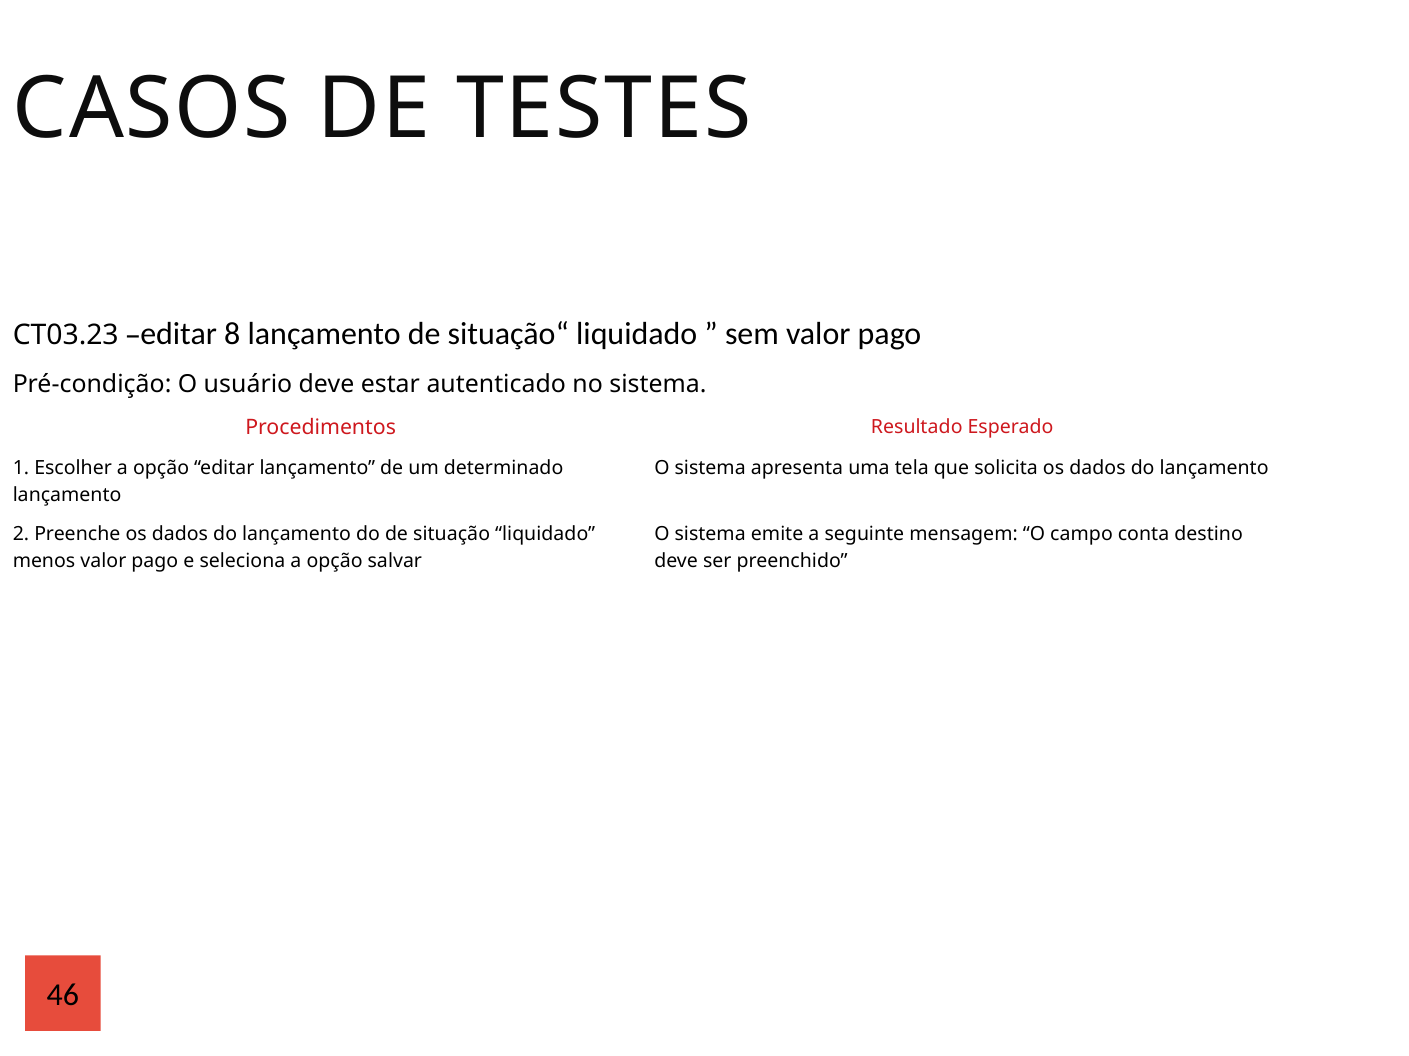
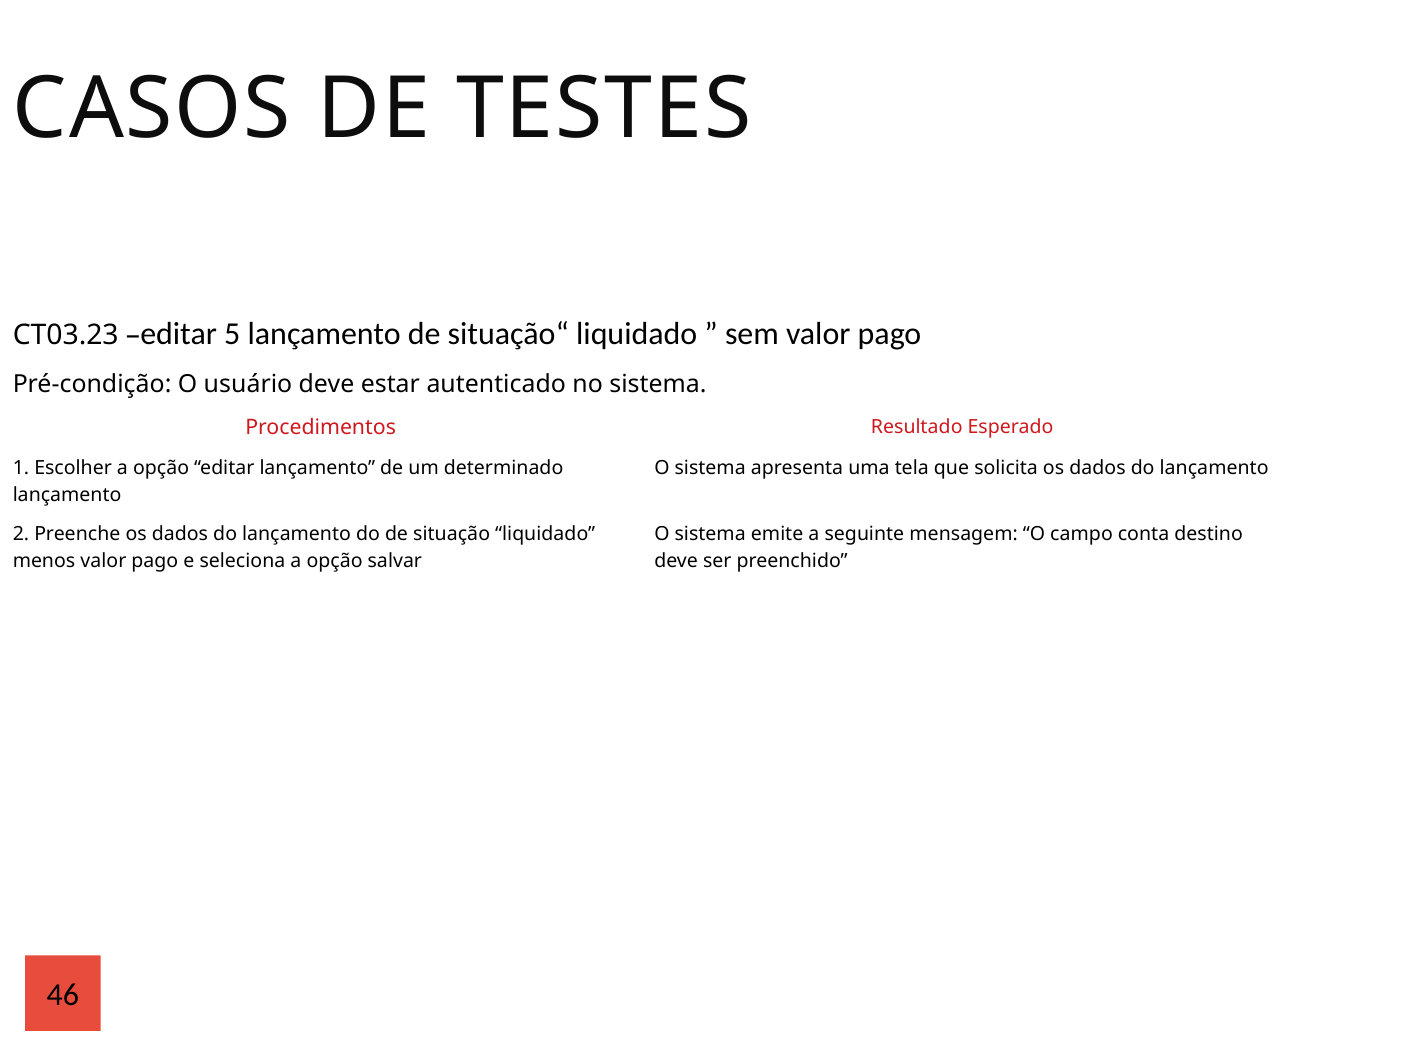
8: 8 -> 5 (232, 334)
